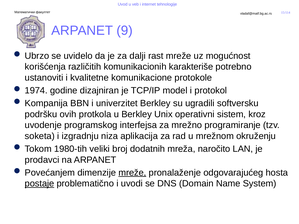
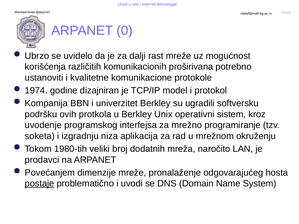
9: 9 -> 0 (125, 31)
karakteriše: karakteriše -> proširivana (191, 67)
mreže underline: present -> none (132, 173)
